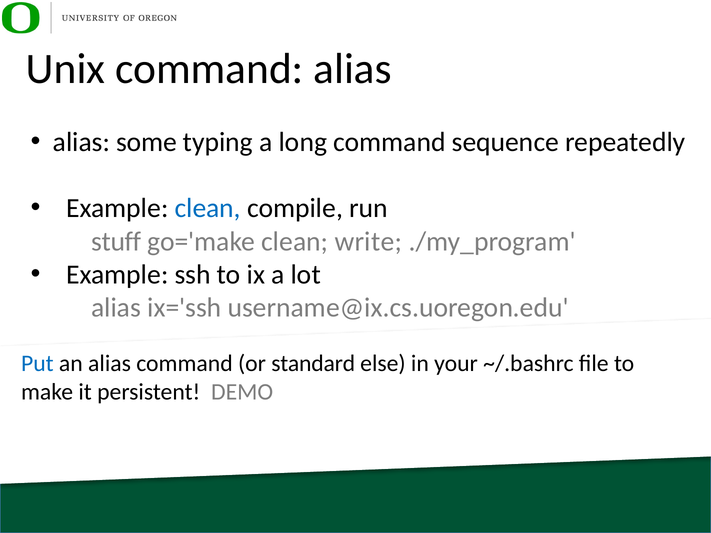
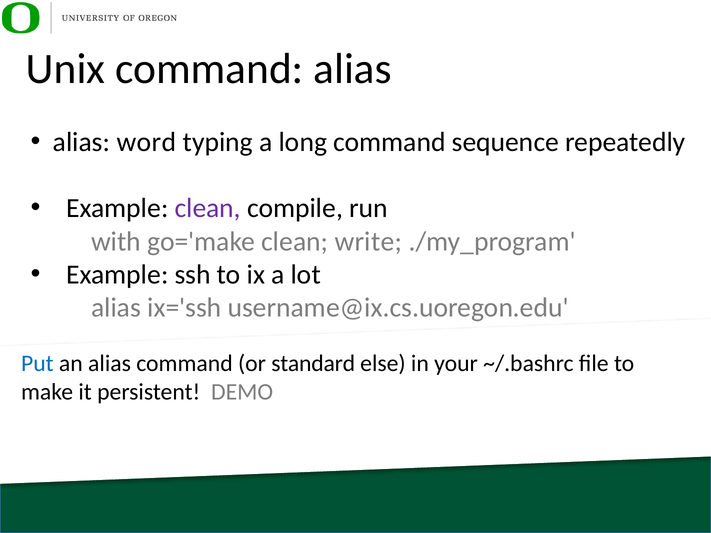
some: some -> word (146, 142)
clean colour: blue -> purple (208, 208)
stuff: stuff -> with (116, 242)
